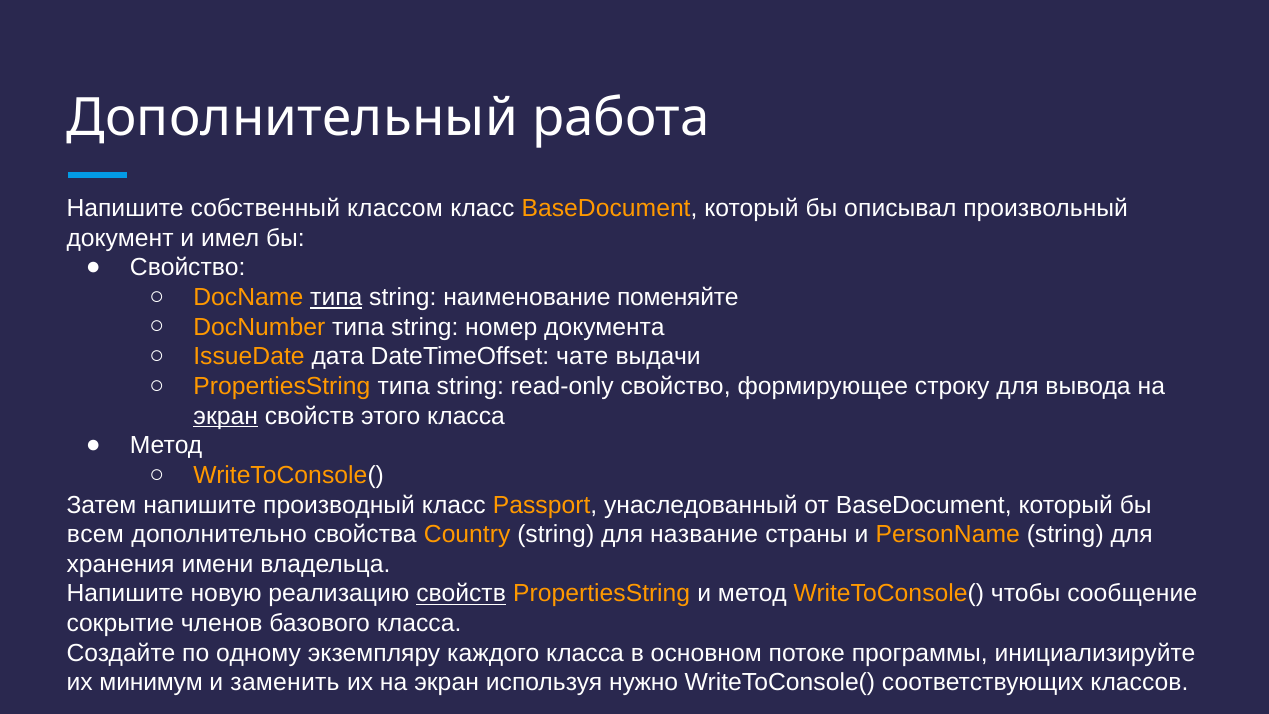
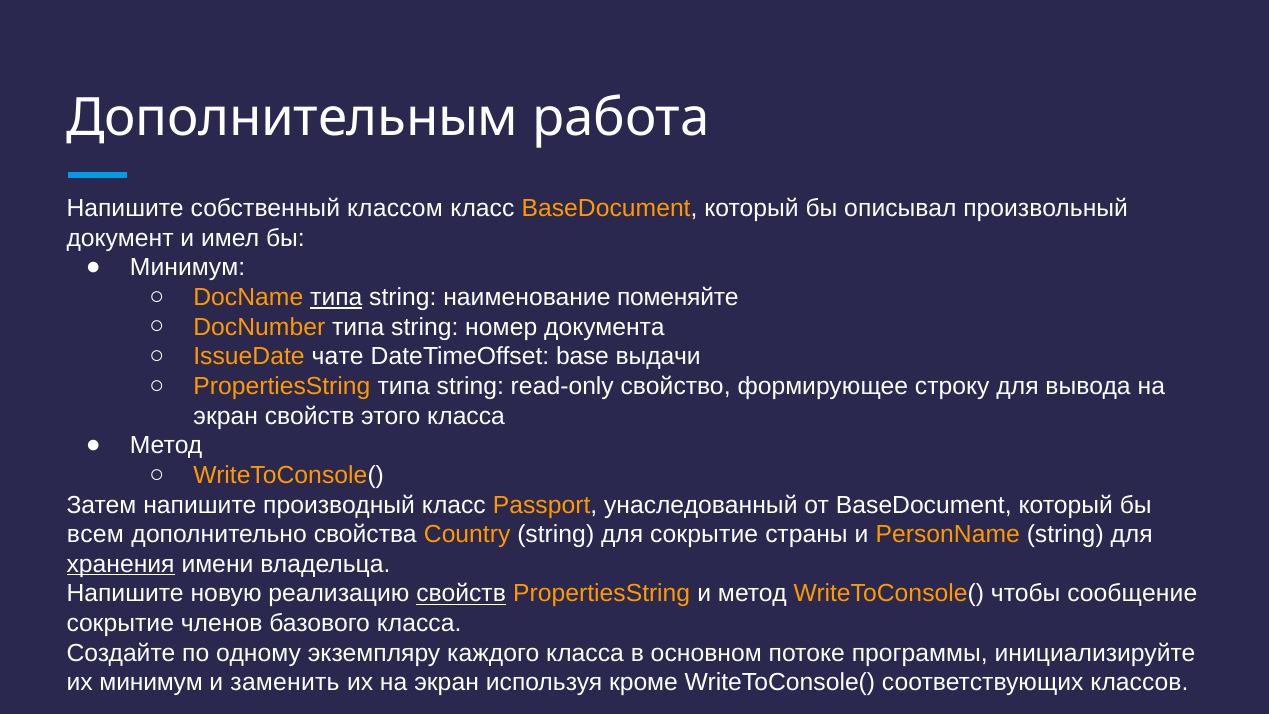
Дополнительный: Дополнительный -> Дополнительным (293, 118)
Свойство: Свойство -> Минимум (188, 268)
дата: дата -> чате (338, 357)
чате: чате -> base (582, 357)
экран underline: present -> none (226, 416)
для название: название -> сокрытие (704, 534)
хранения underline: none -> present (121, 564)
нужно: нужно -> кроме (643, 683)
